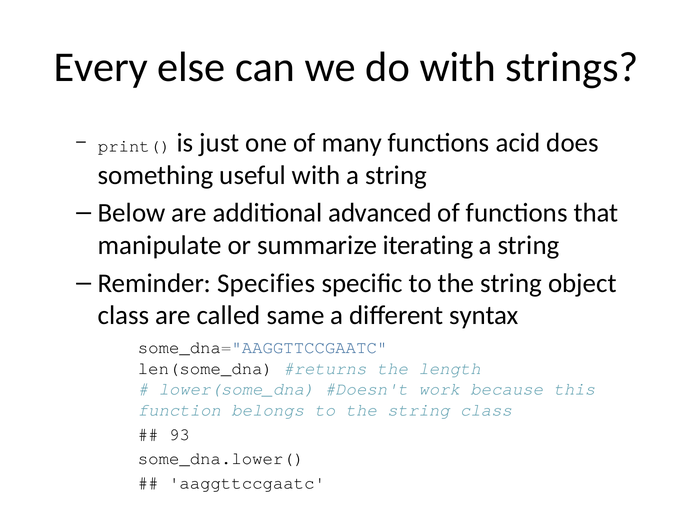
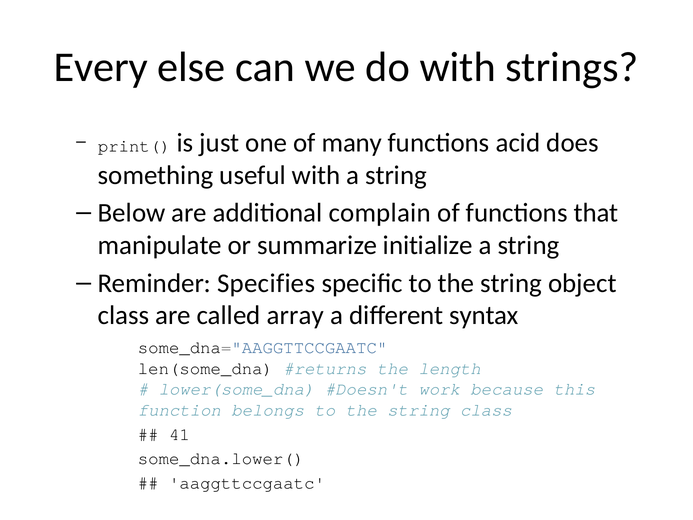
advanced: advanced -> complain (380, 213)
iterating: iterating -> initialize (428, 245)
same: same -> array (295, 315)
93: 93 -> 41 (179, 434)
